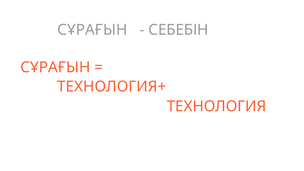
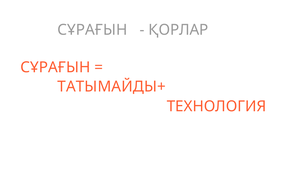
СЕБЕБІН: СЕБЕБІН -> ҚОРЛАР (178, 30)
ТЕХНОЛОГИЯ+: ТЕХНОЛОГИЯ+ -> ТАТЫМАЙДЫ+ (112, 87)
